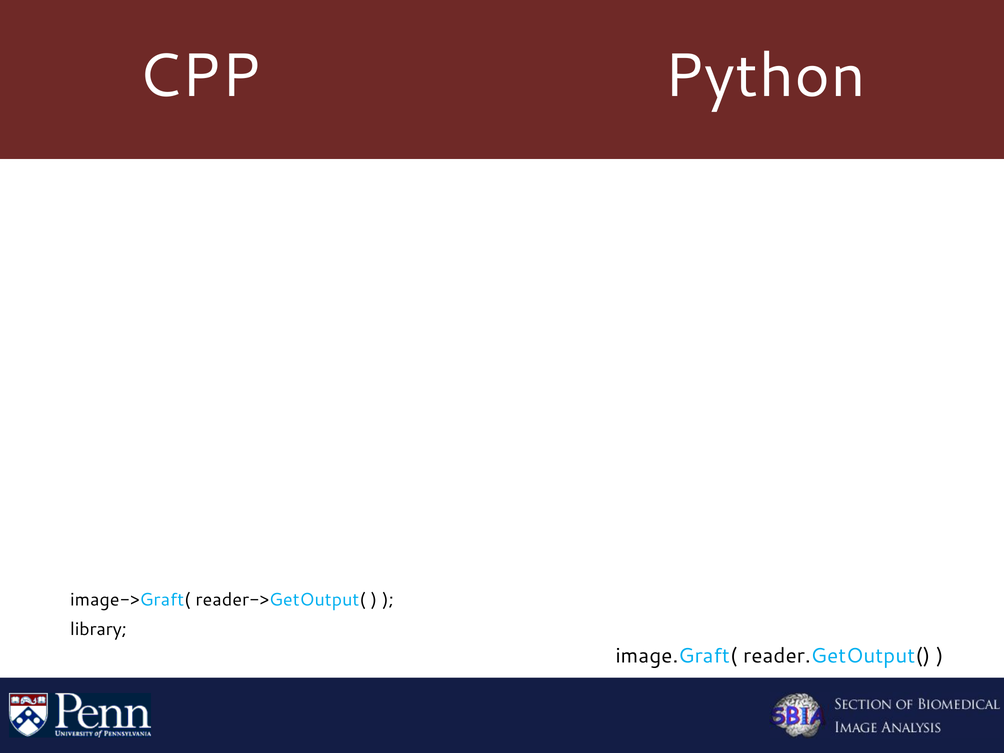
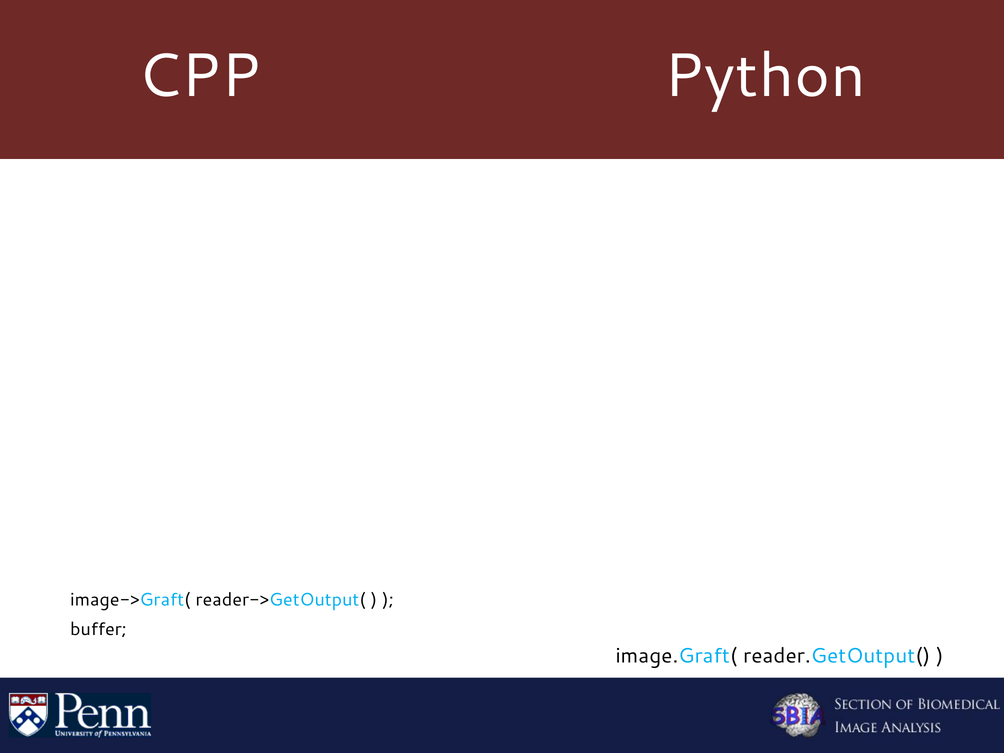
library: library -> buffer (98, 629)
